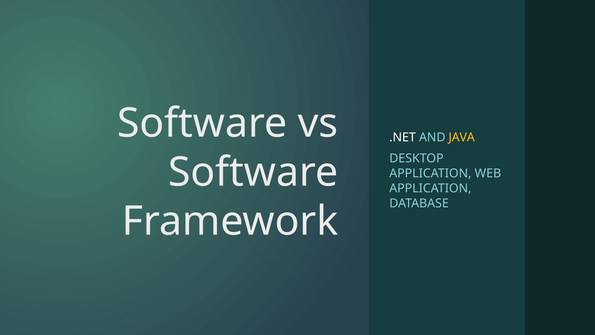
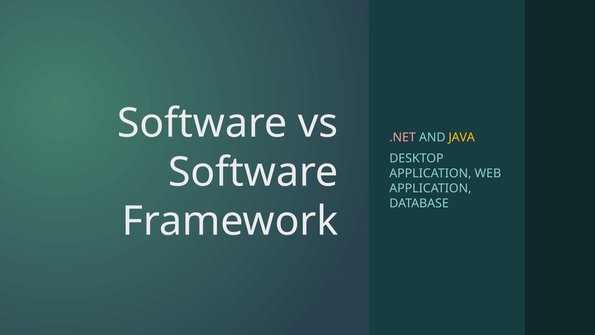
.NET colour: white -> pink (403, 137)
